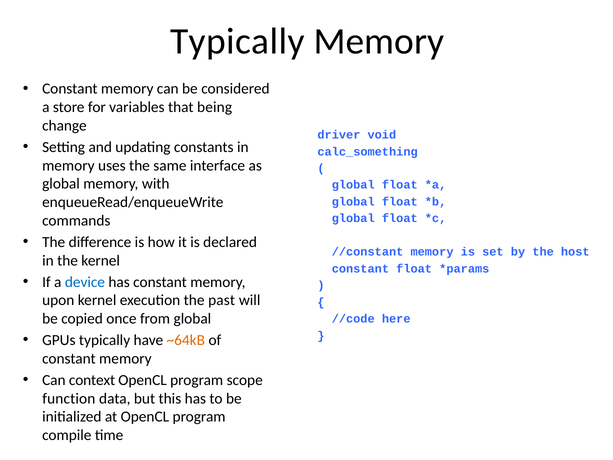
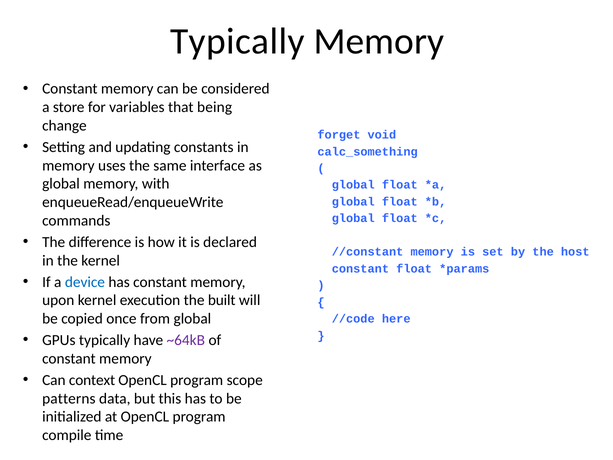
driver: driver -> forget (339, 135)
past: past -> built (222, 300)
~64kB colour: orange -> purple (186, 340)
function: function -> patterns (69, 398)
